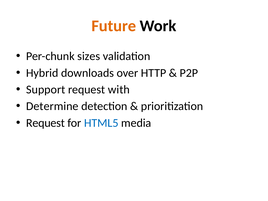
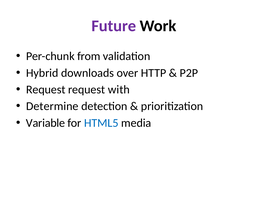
Future colour: orange -> purple (114, 26)
sizes: sizes -> from (89, 56)
Support: Support -> Request (46, 90)
Request: Request -> Variable (46, 123)
